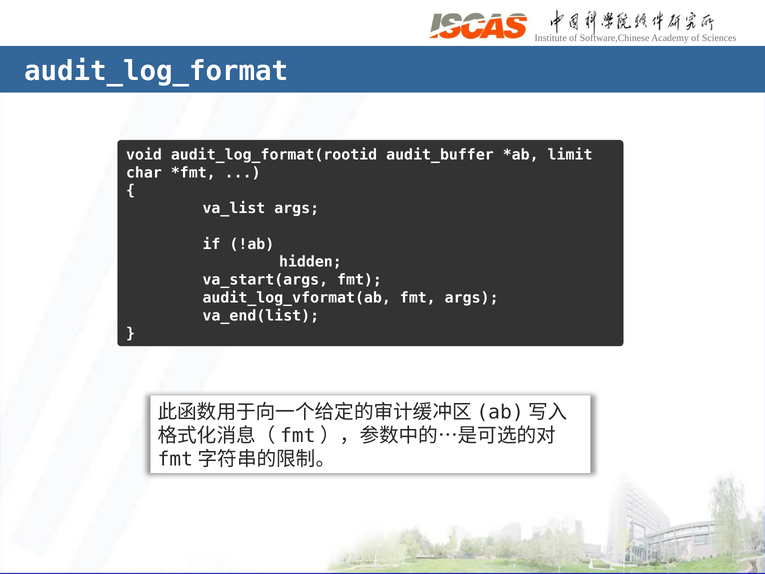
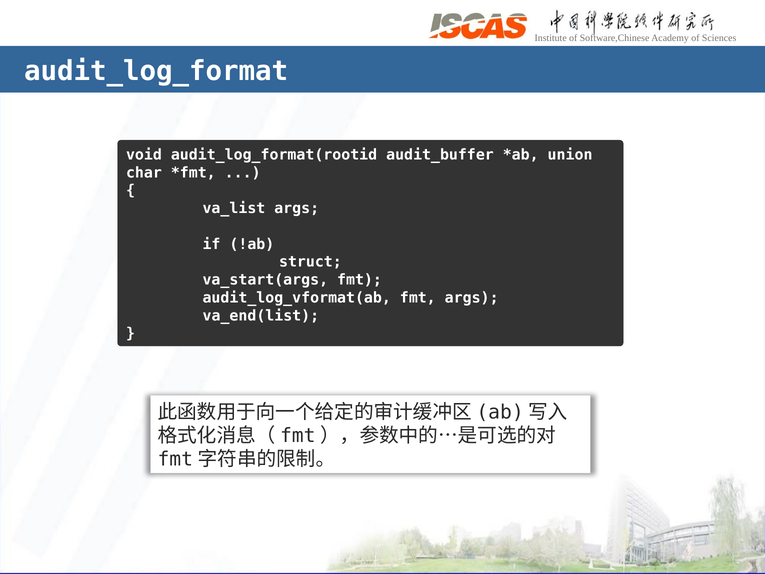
limit: limit -> union (570, 155)
hidden: hidden -> struct (310, 262)
